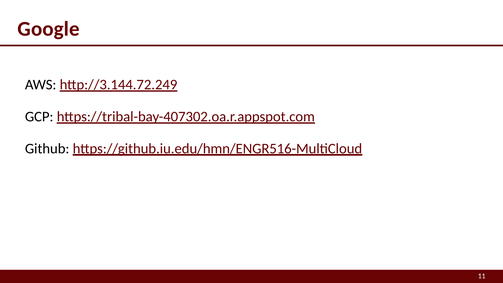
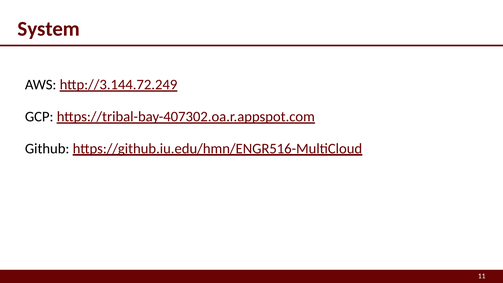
Google: Google -> System (49, 29)
